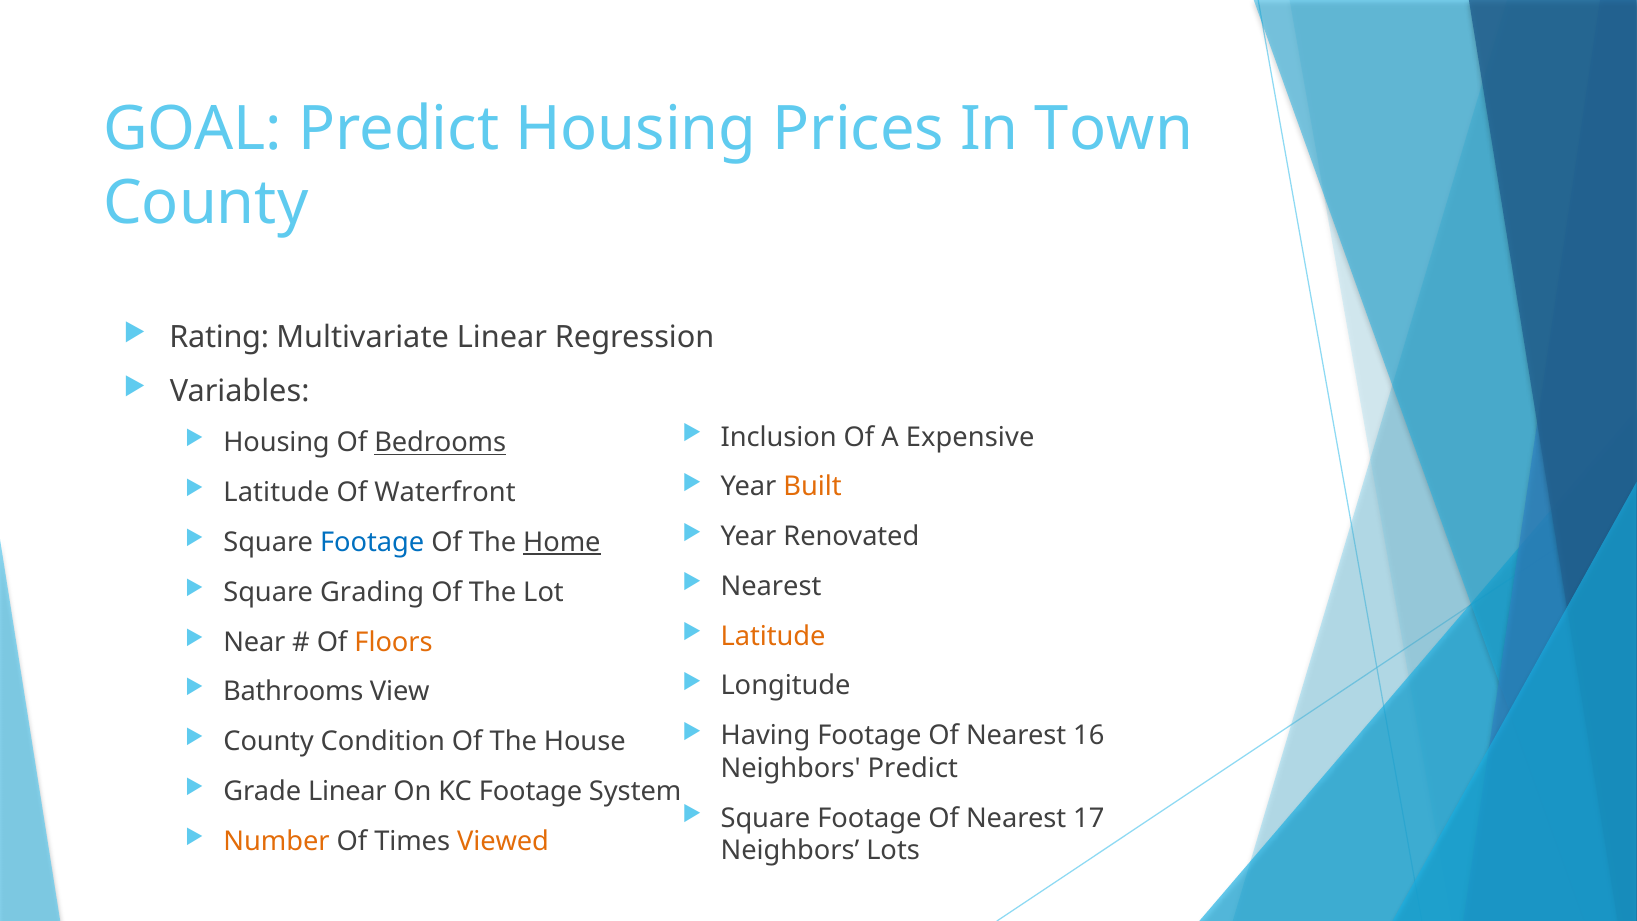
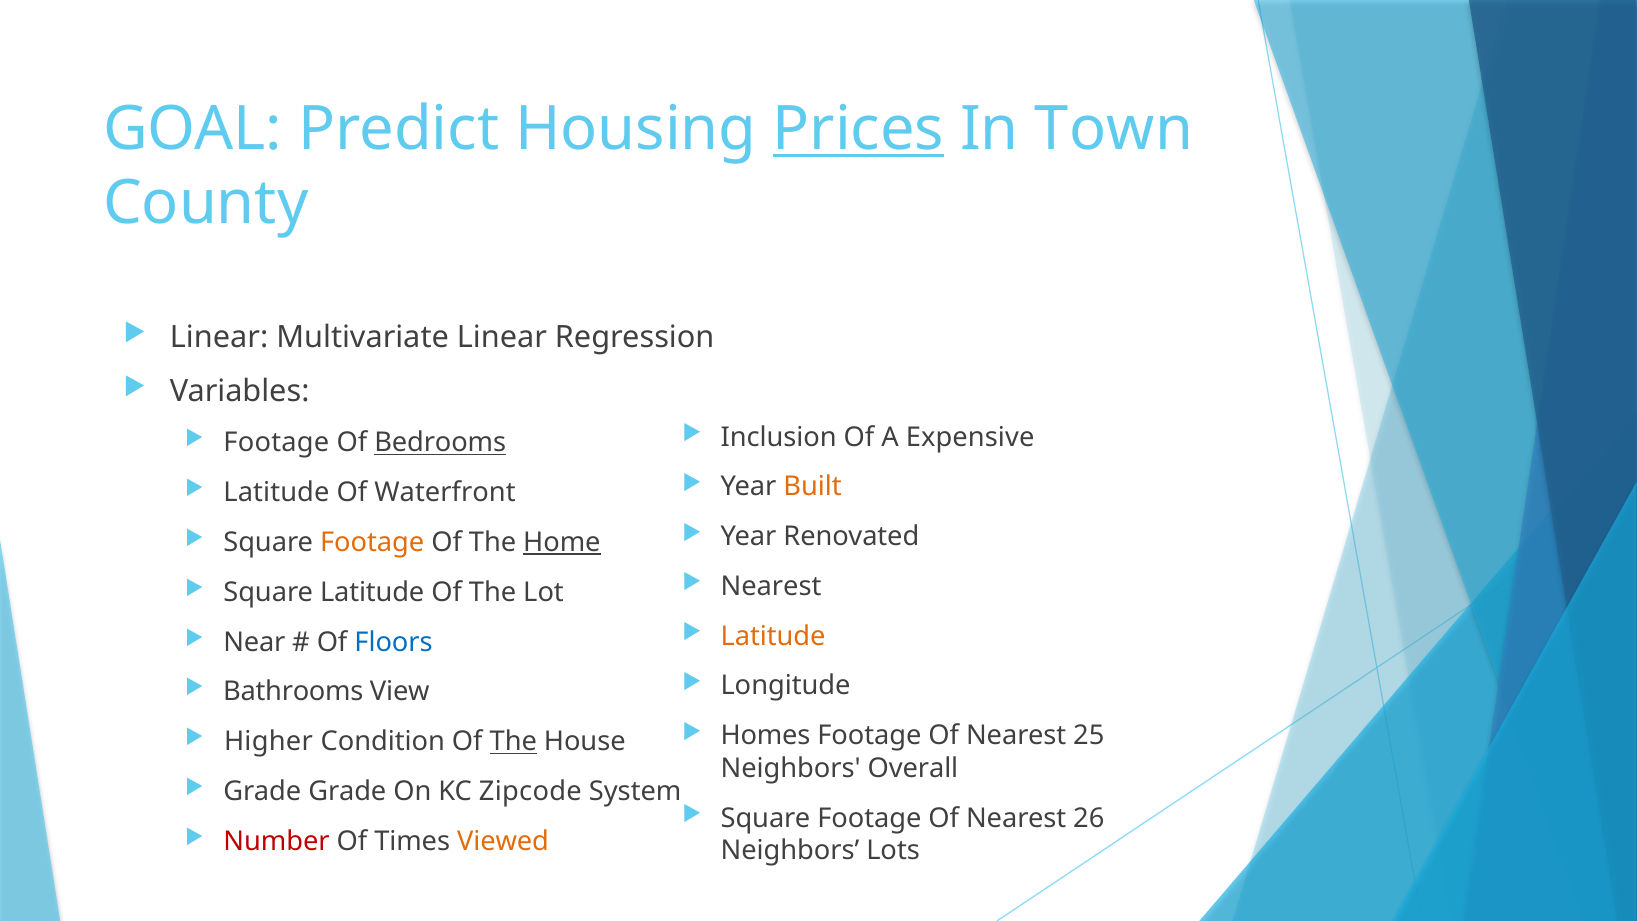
Prices underline: none -> present (858, 129)
Rating: Rating -> Linear (219, 337)
Housing: Housing -> Footage (276, 443)
Footage colour: blue -> orange (372, 542)
Square Grading: Grading -> Latitude (372, 592)
Floors colour: orange -> blue (394, 642)
Having: Having -> Homes (766, 736)
16: 16 -> 25 (1089, 736)
County: County -> Higher (268, 741)
The underline: none -> present (513, 741)
Neighbors Predict: Predict -> Overall (913, 768)
Grade Linear: Linear -> Grade (347, 791)
KC Footage: Footage -> Zipcode (530, 791)
17: 17 -> 26 (1089, 818)
Number colour: orange -> red (277, 841)
